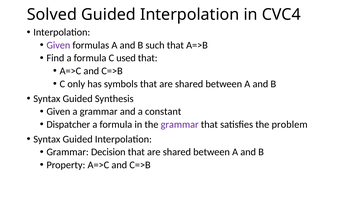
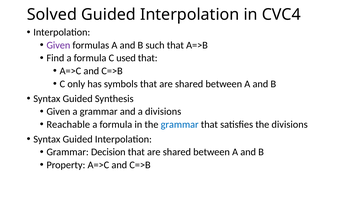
a constant: constant -> divisions (163, 111)
Dispatcher: Dispatcher -> Reachable (68, 124)
grammar colour: purple -> blue (180, 124)
the problem: problem -> divisions (290, 124)
